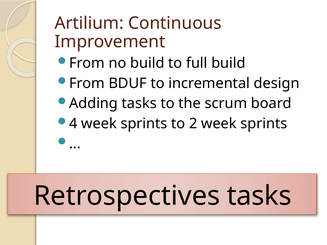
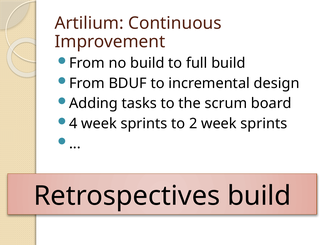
Retrospectives tasks: tasks -> build (259, 196)
